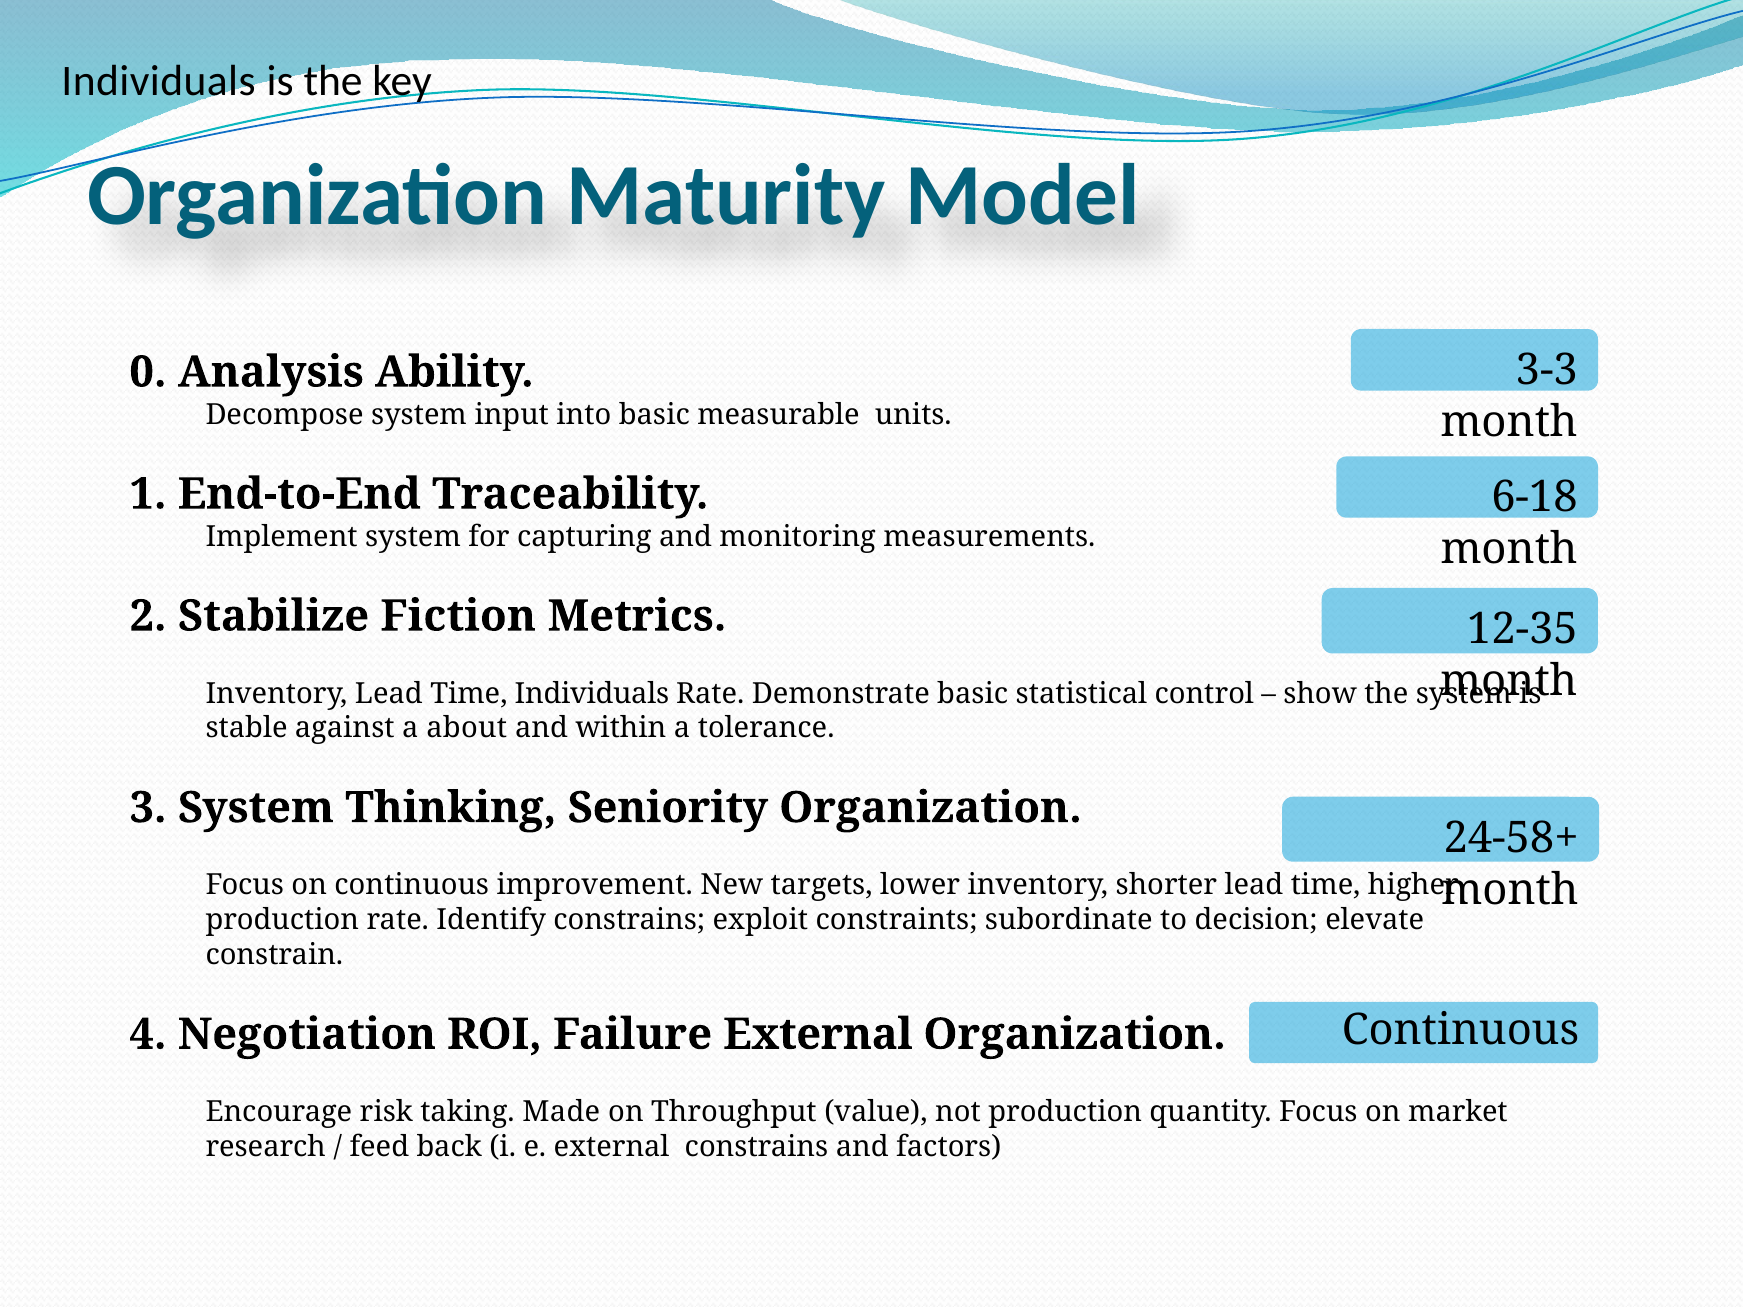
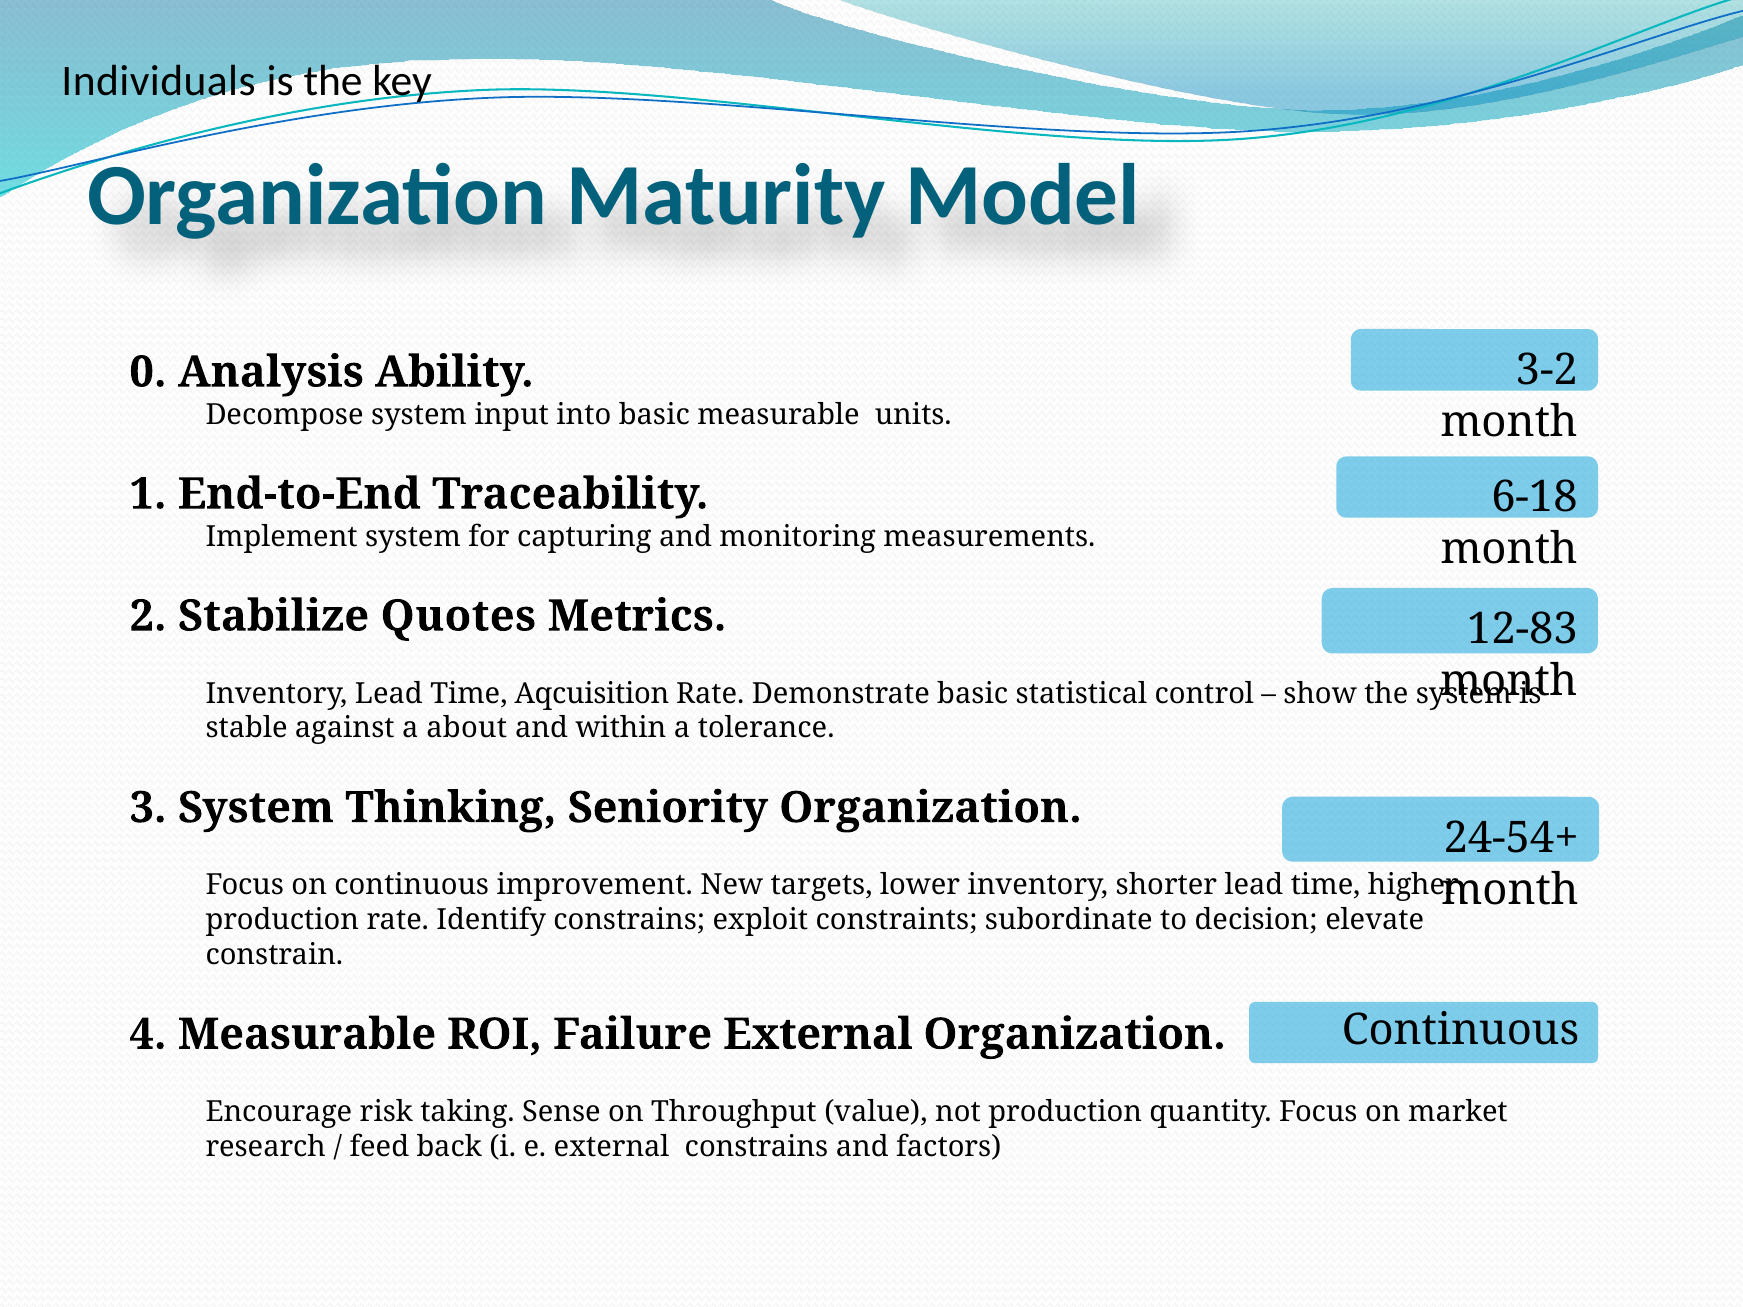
3-3: 3-3 -> 3-2 (1547, 370)
Fiction: Fiction -> Quotes (458, 616)
12-35: 12-35 -> 12-83 (1522, 629)
Time Individuals: Individuals -> Aqcuisition (592, 694)
24-58+: 24-58+ -> 24-54+ (1511, 838)
4 Negotiation: Negotiation -> Measurable (307, 1035)
Made: Made -> Sense (561, 1112)
